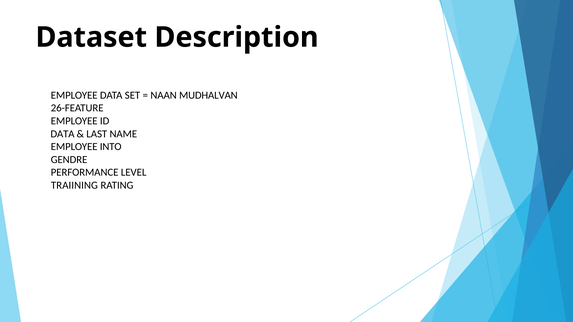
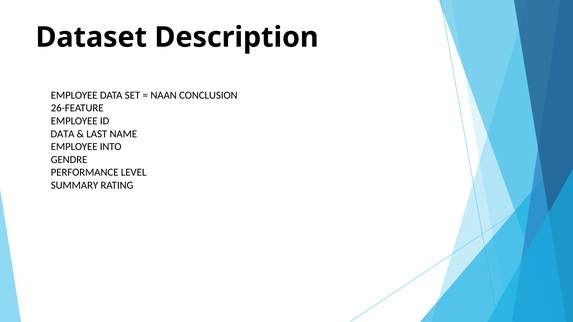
MUDHALVAN: MUDHALVAN -> CONCLUSION (208, 95)
TRAIINING: TRAIINING -> SUMMARY (74, 185)
